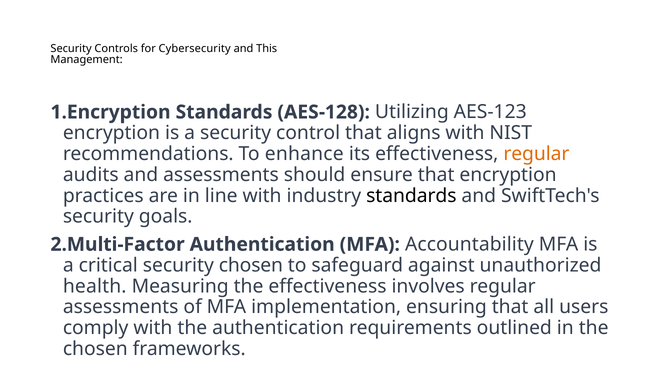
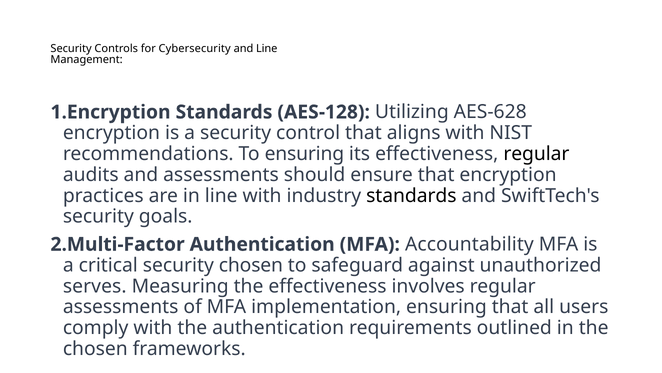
and This: This -> Line (267, 49)
AES-123: AES-123 -> AES-628 (490, 112)
To enhance: enhance -> ensuring (304, 154)
regular colour: orange -> black (536, 154)
health: health -> serves (95, 286)
